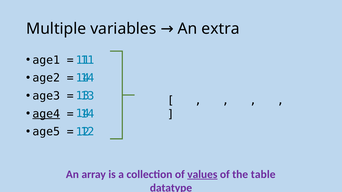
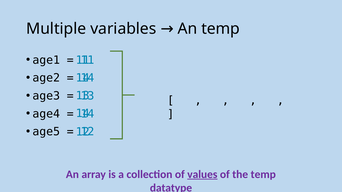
An extra: extra -> temp (221, 29)
age4 underline: present -> none (46, 114)
the table: table -> temp (263, 175)
